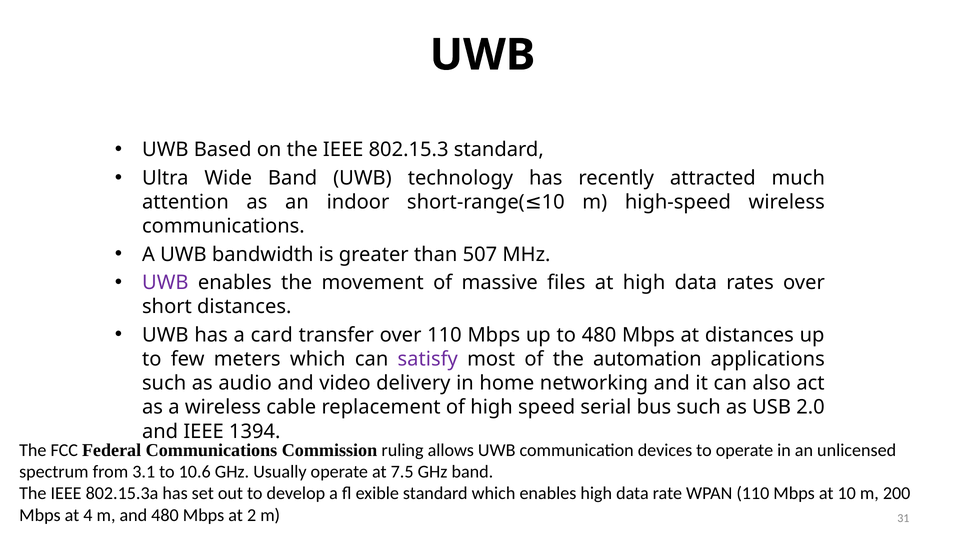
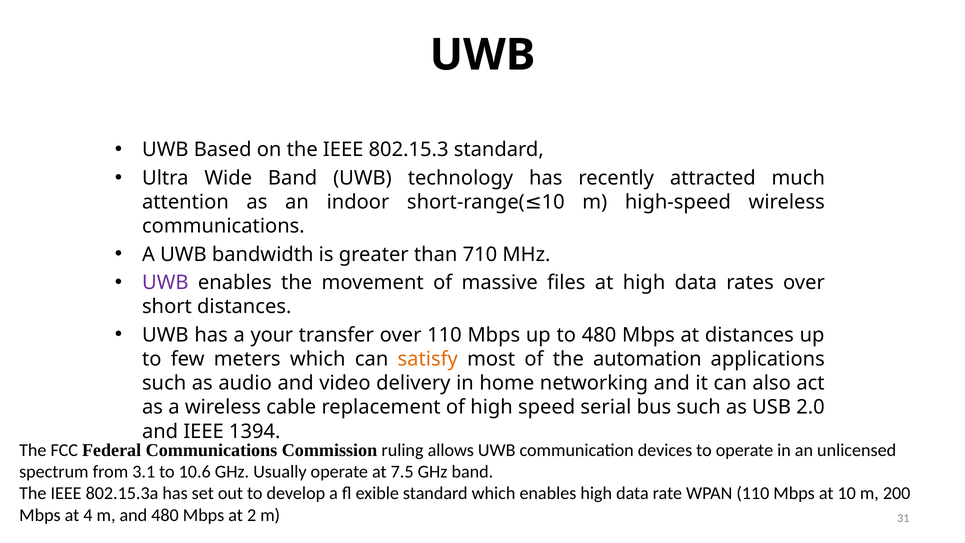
507: 507 -> 710 (480, 254)
card: card -> your (272, 335)
satisfy colour: purple -> orange (428, 359)
